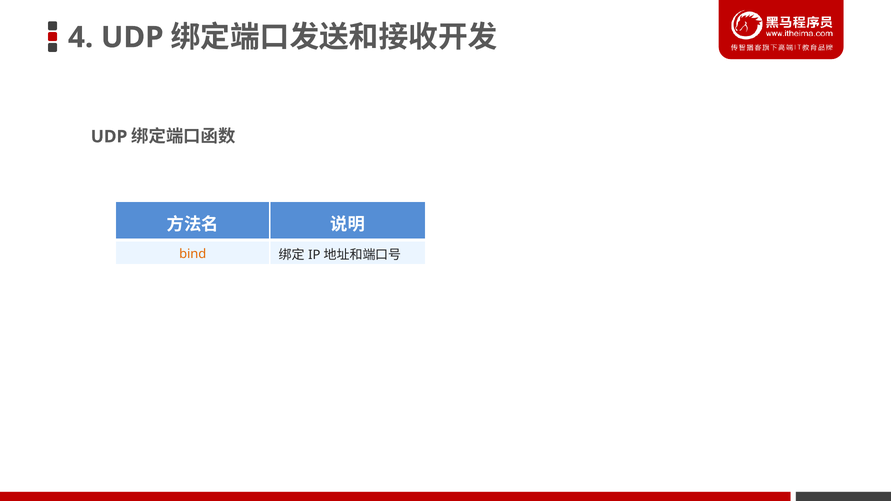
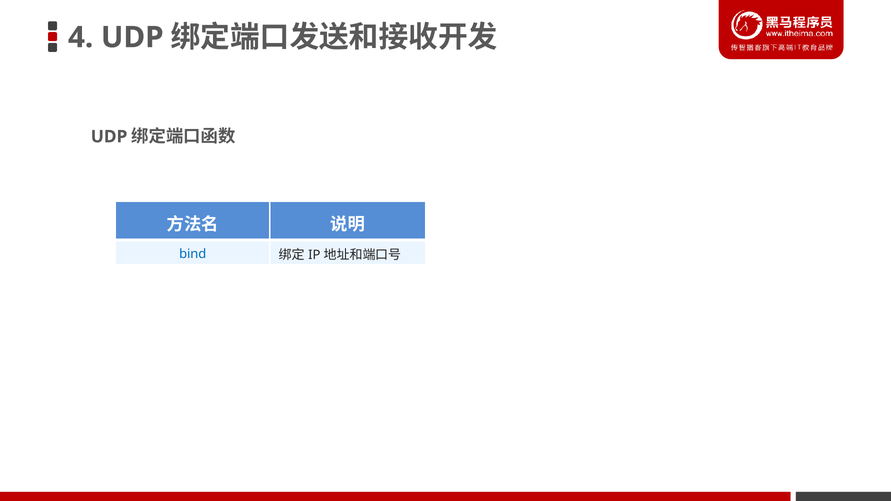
bind colour: orange -> blue (193, 254)
